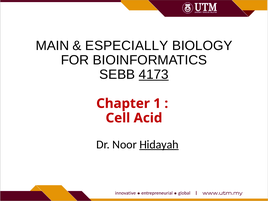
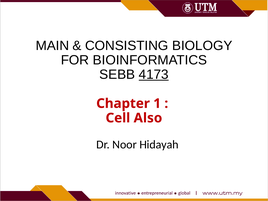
ESPECIALLY: ESPECIALLY -> CONSISTING (127, 46)
Acid: Acid -> Also (148, 118)
Hidayah underline: present -> none (159, 144)
